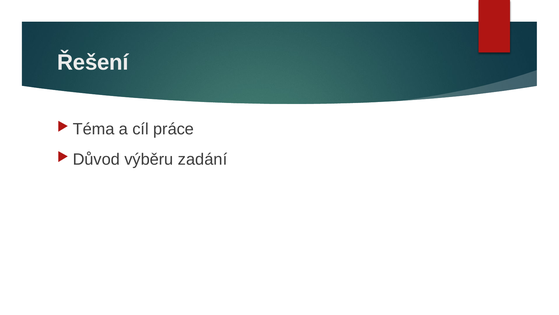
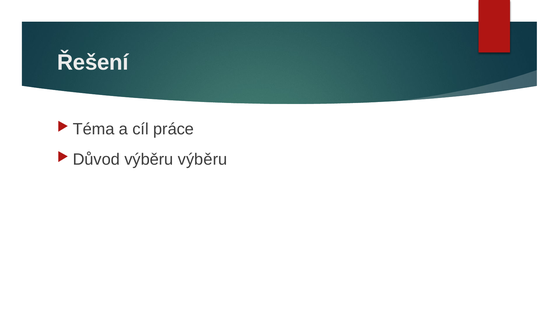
výběru zadání: zadání -> výběru (203, 159)
